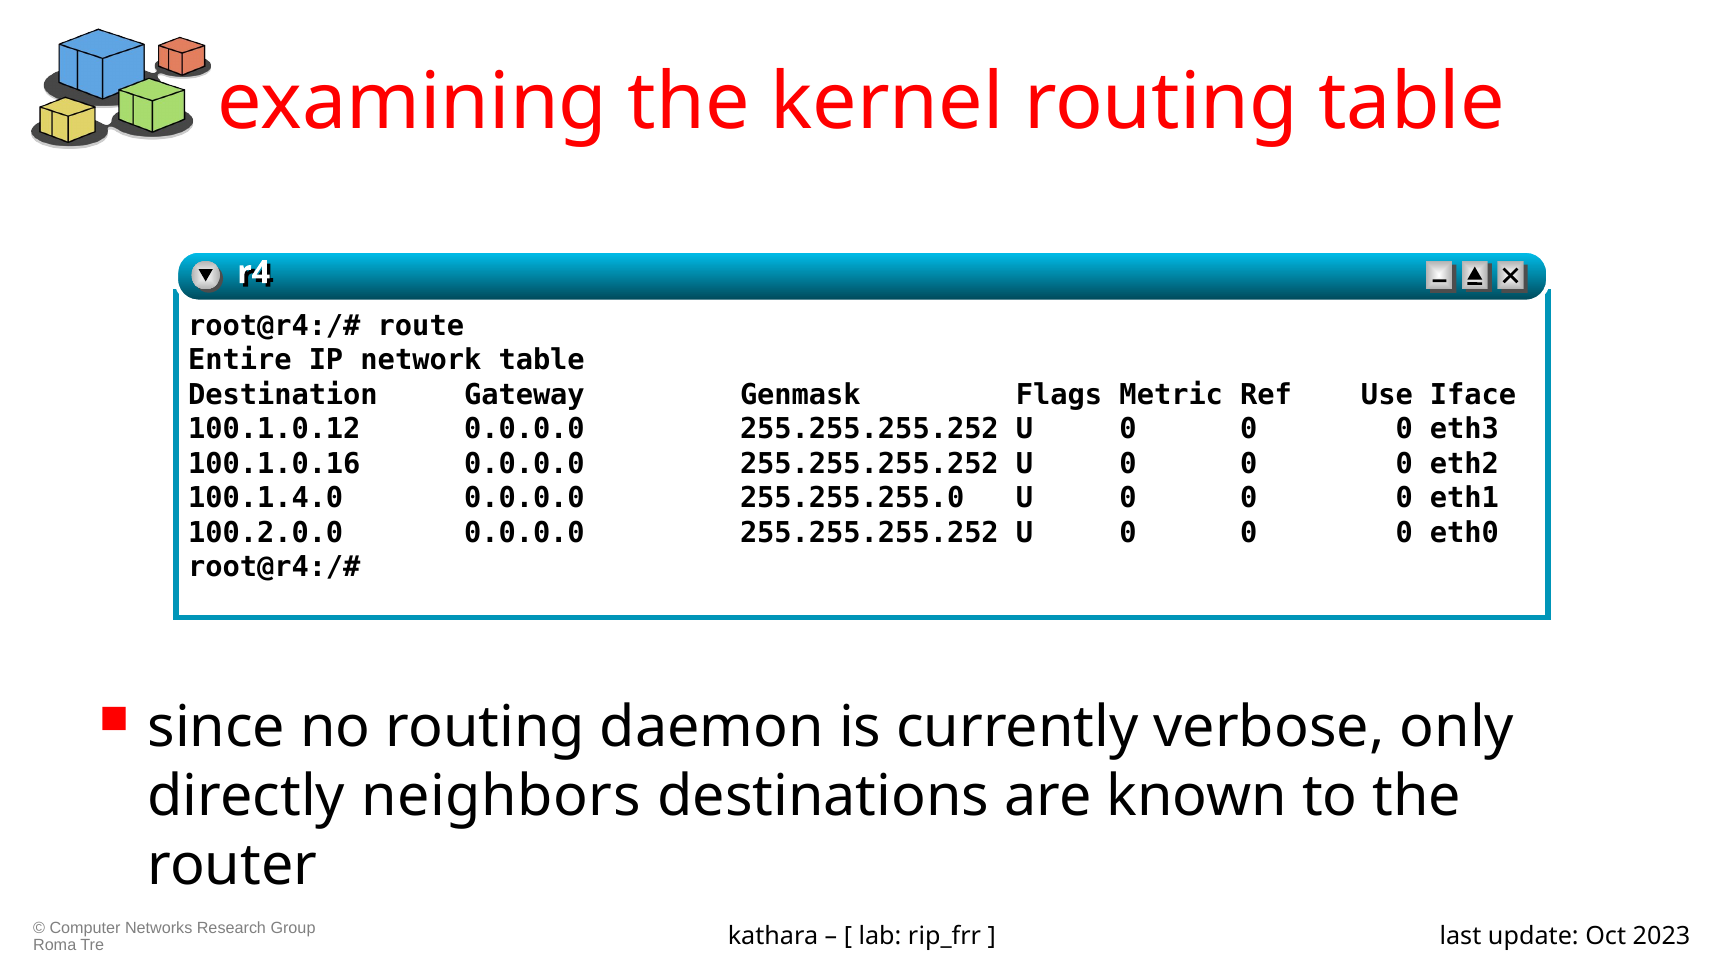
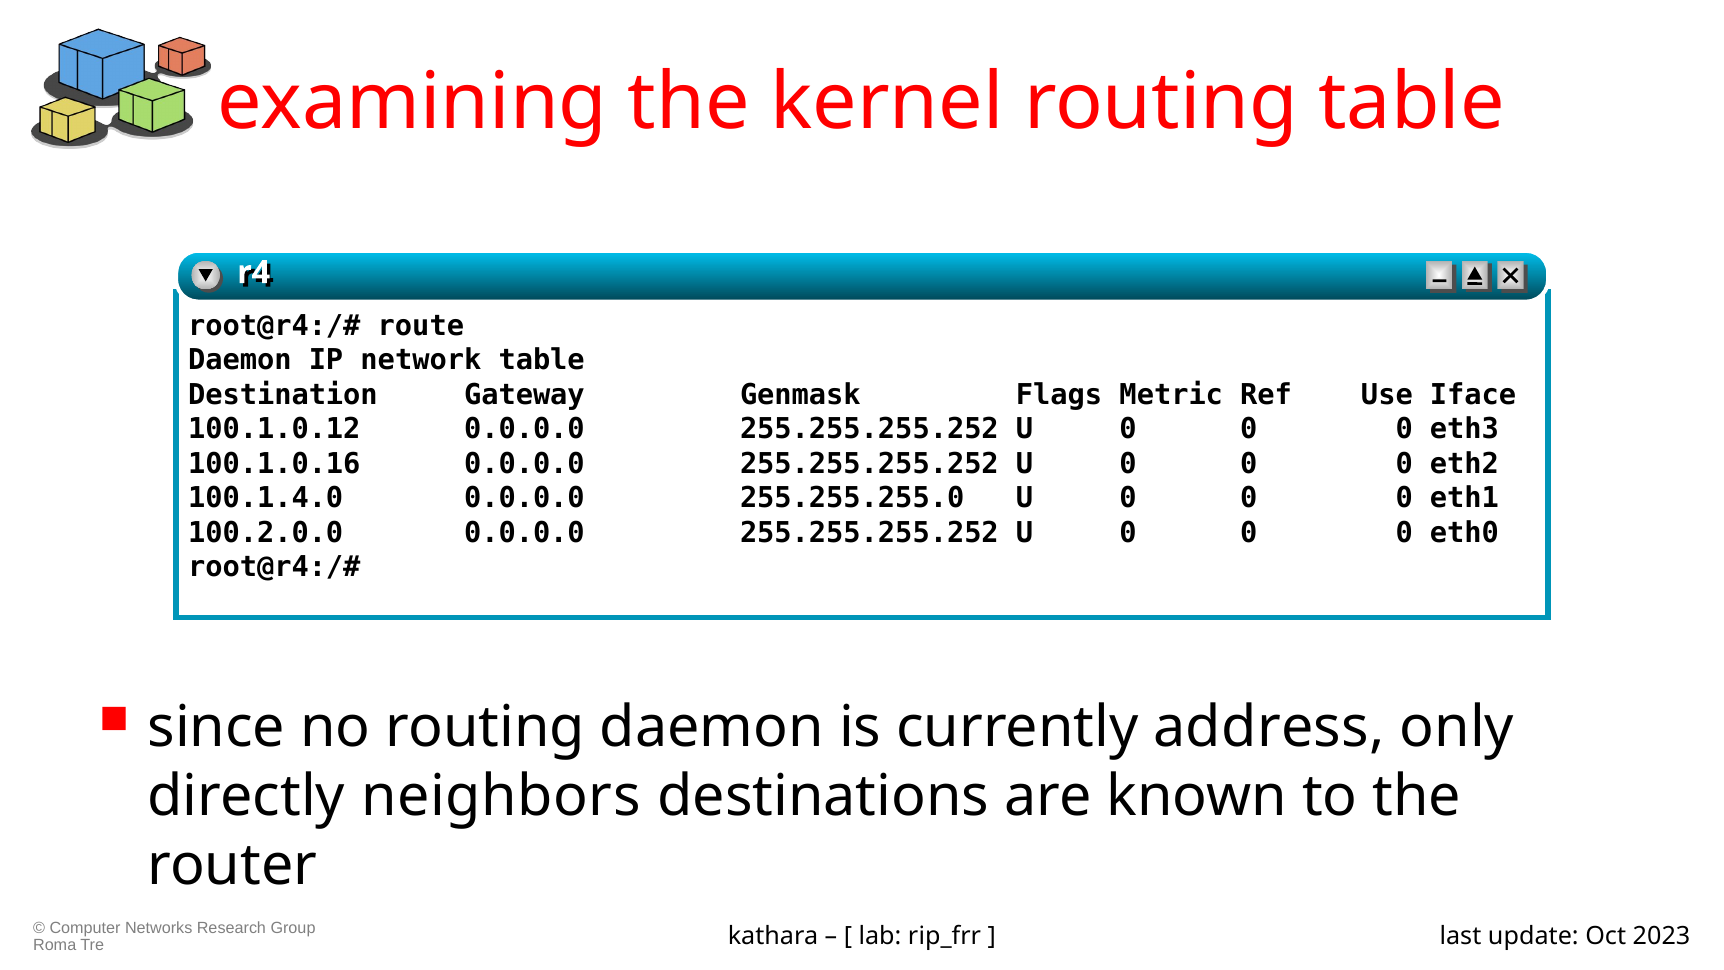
Entire: Entire -> Daemon (240, 360)
verbose: verbose -> address (1269, 728)
